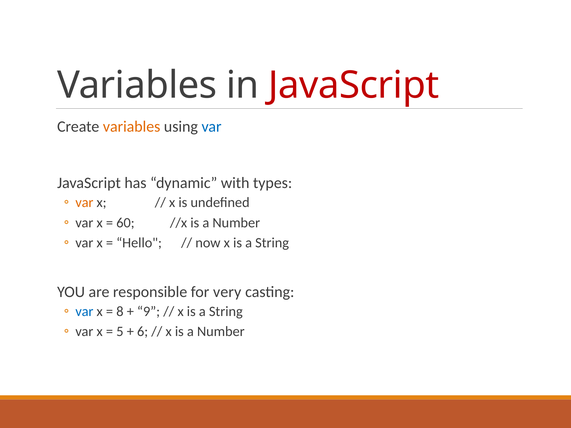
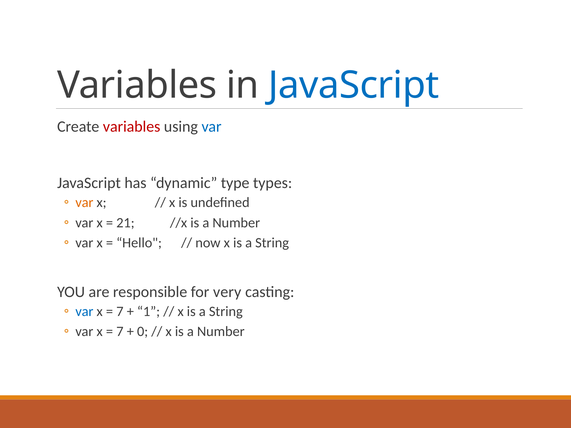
JavaScript colour: red -> blue (354, 85)
variables colour: orange -> red (132, 127)
with: with -> type (235, 183)
60: 60 -> 21 (125, 223)
8: 8 -> 7 (120, 312)
9: 9 -> 1 (149, 312)
5: 5 -> 7 (120, 332)
6: 6 -> 0 (143, 332)
